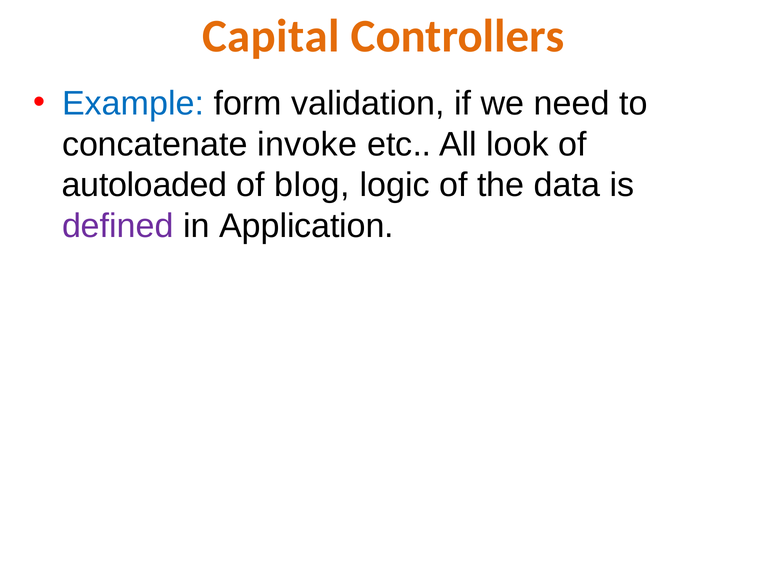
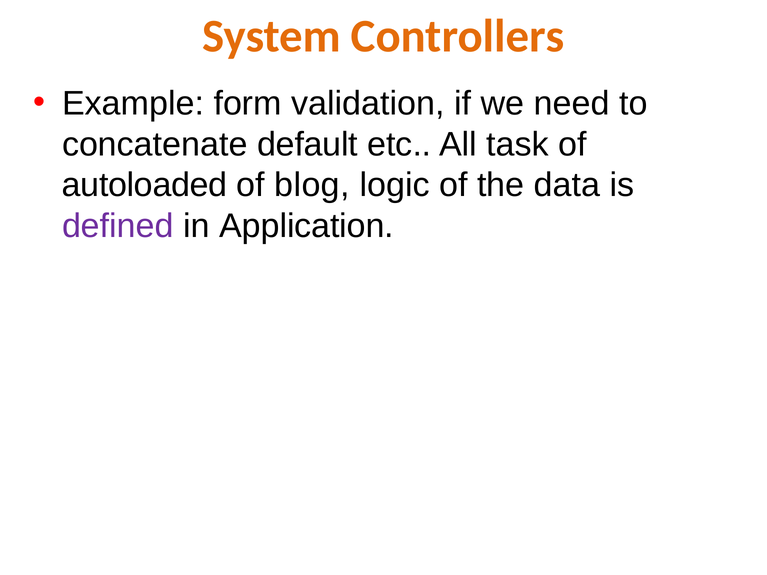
Capital: Capital -> System (271, 37)
Example colour: blue -> black (133, 103)
invoke: invoke -> default (307, 144)
look: look -> task (518, 144)
